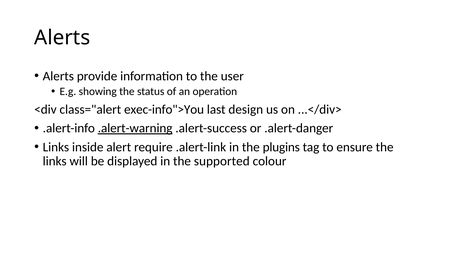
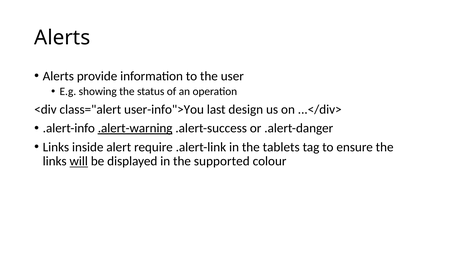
exec-info">You: exec-info">You -> user-info">You (164, 109)
plugins: plugins -> tablets (281, 147)
will underline: none -> present (79, 161)
